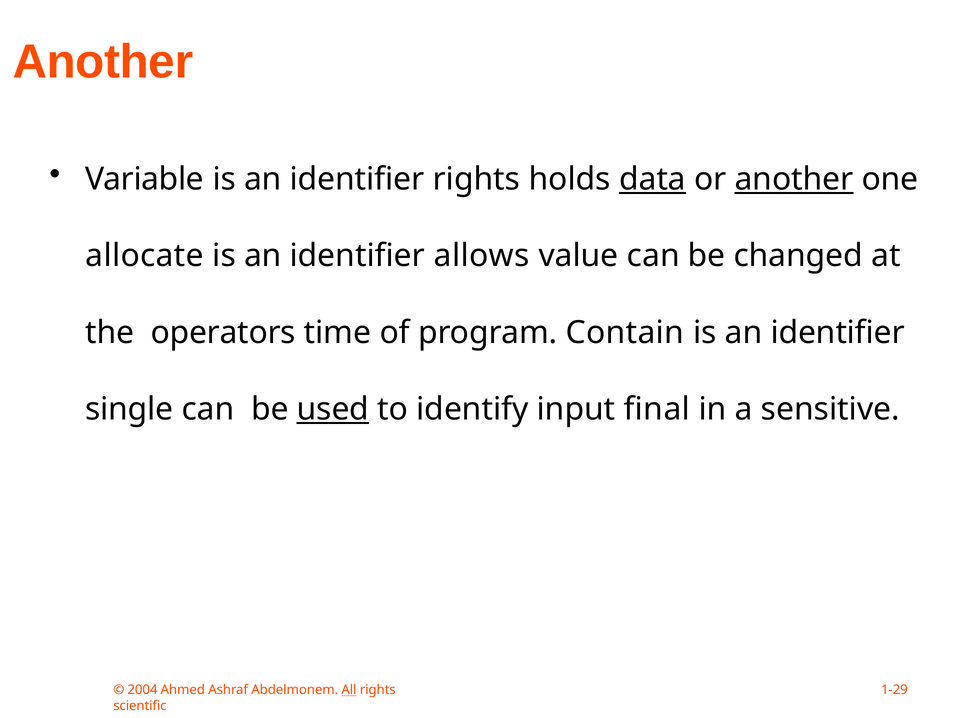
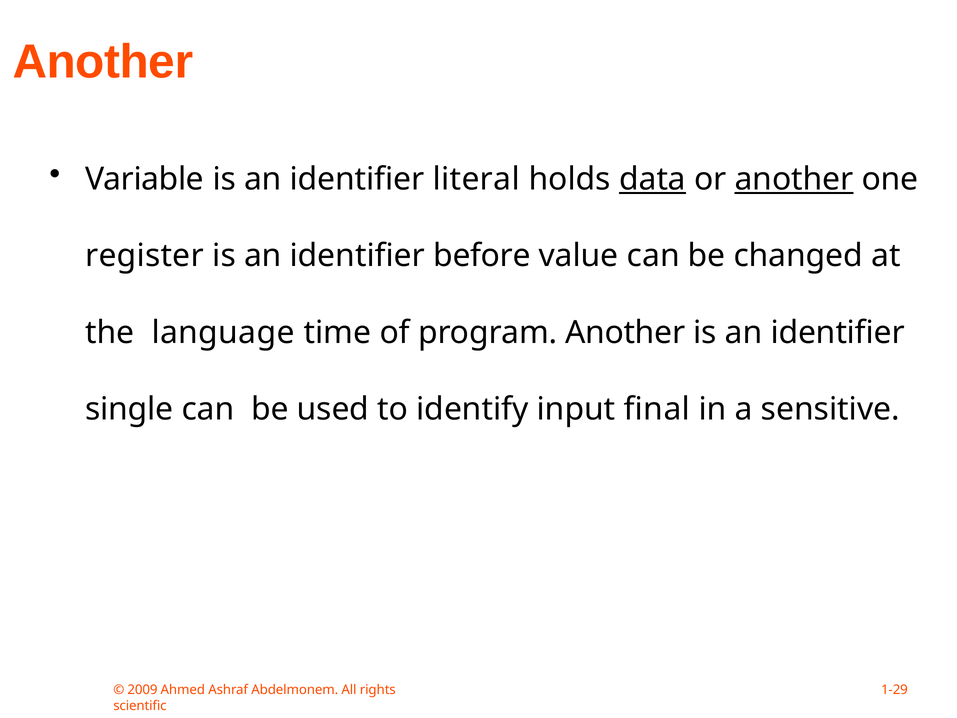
identifier rights: rights -> literal (476, 179)
allocate: allocate -> register (145, 256)
allows: allows -> before (482, 256)
operators: operators -> language (223, 332)
program Contain: Contain -> Another (625, 332)
used underline: present -> none (333, 409)
2004: 2004 -> 2009 (143, 690)
All underline: present -> none (349, 690)
